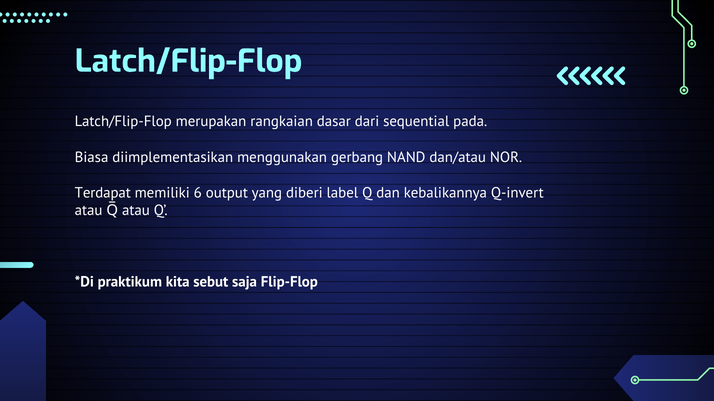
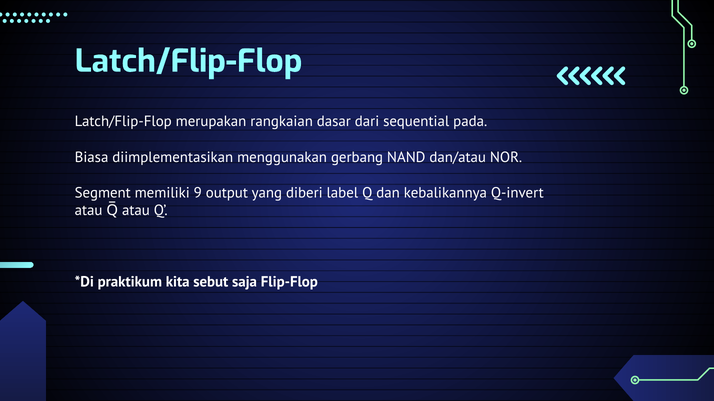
Terdapat: Terdapat -> Segment (103, 193)
6: 6 -> 9 (198, 193)
